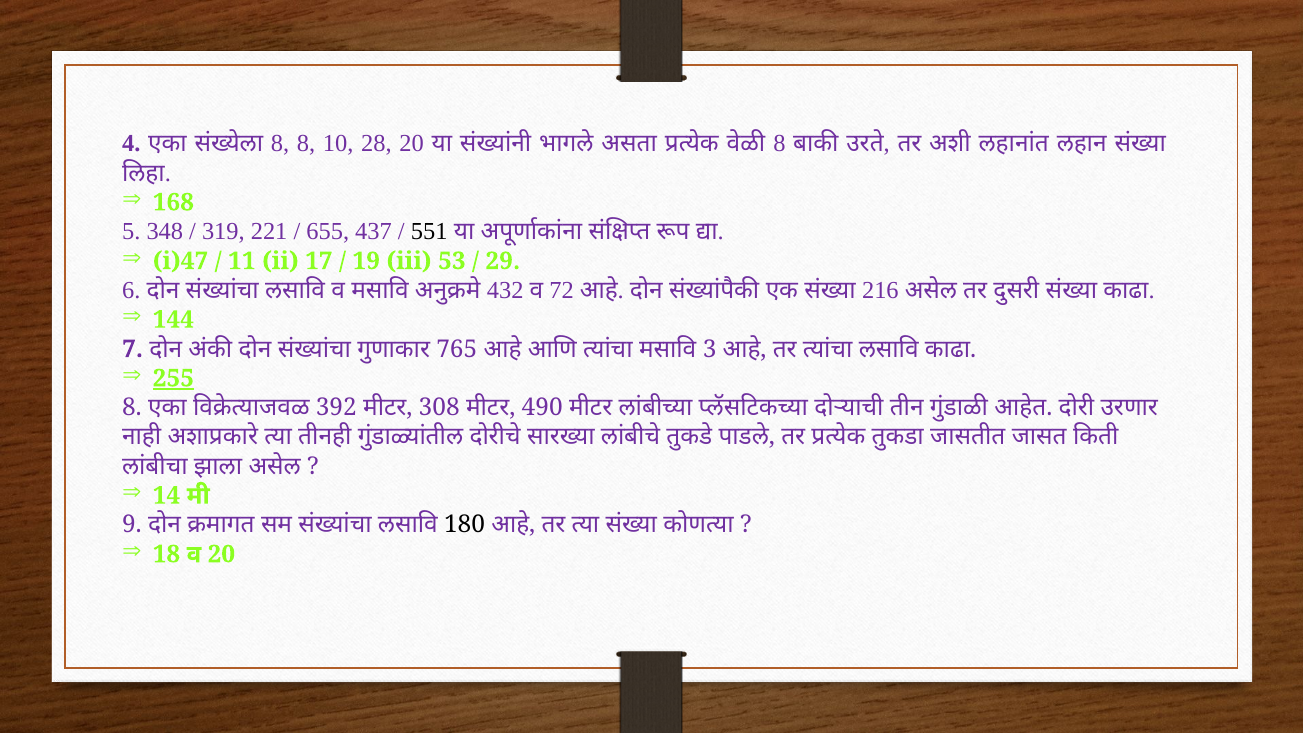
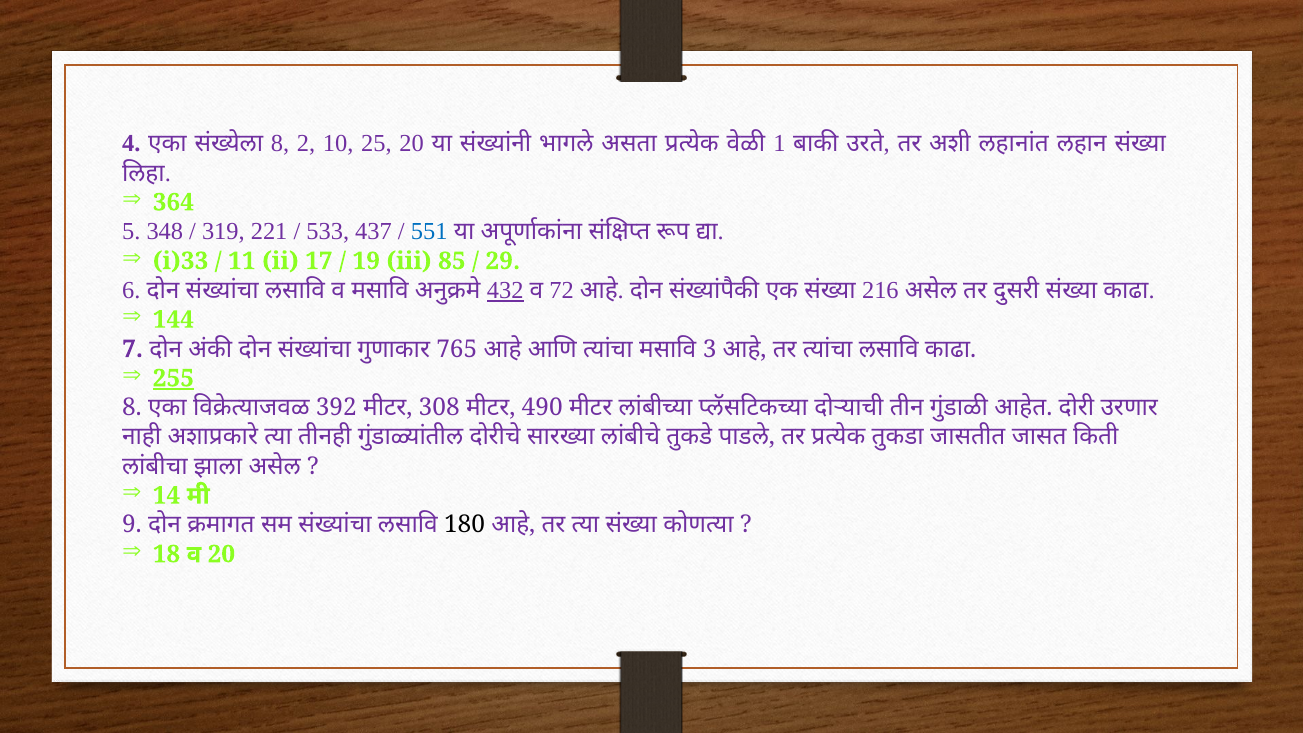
8 8: 8 -> 2 (306, 144)
28: 28 -> 25 (376, 144)
8: 8 -> 1 (779, 144)
168: 168 -> 364 (173, 202)
655: 655 -> 533 (328, 232)
551 colour: black -> blue (429, 232)
i)47: i)47 -> i)33 (180, 261)
53: 53 -> 85 (452, 261)
432 underline: none -> present (505, 290)
